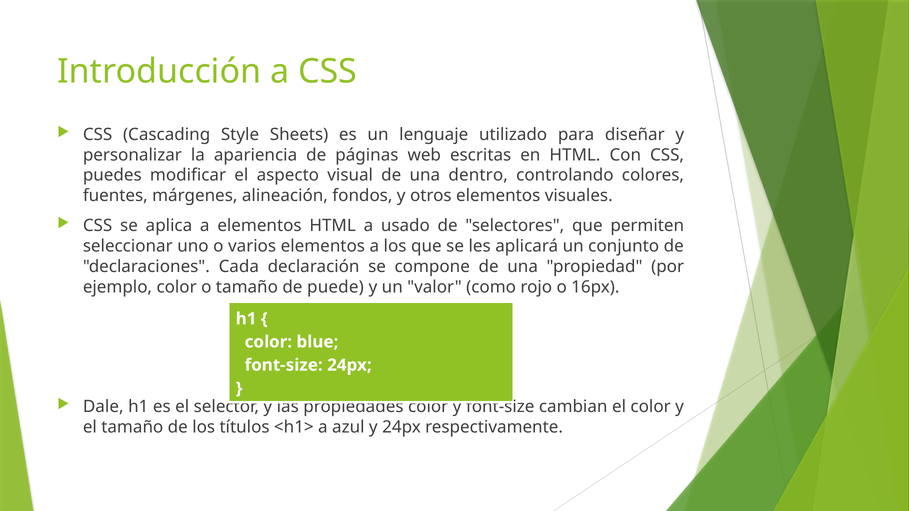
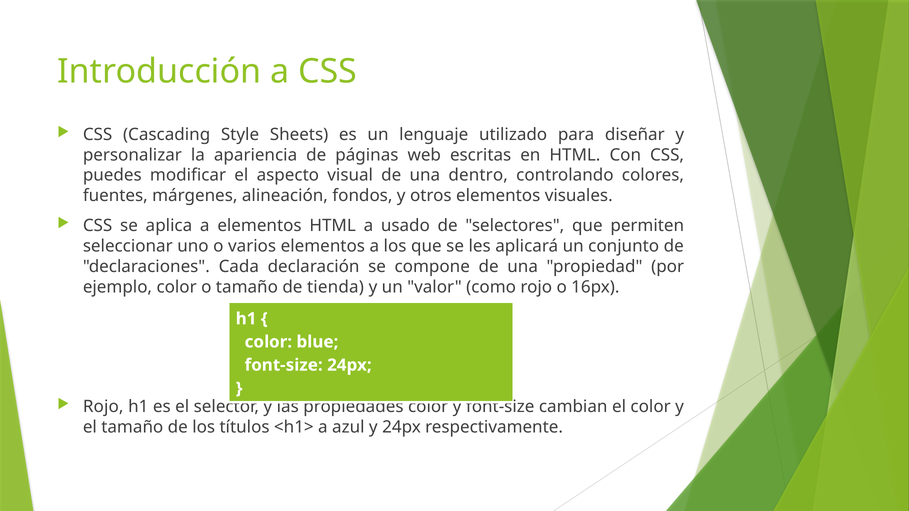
puede: puede -> tienda (335, 287)
Dale: Dale -> Rojo (103, 407)
